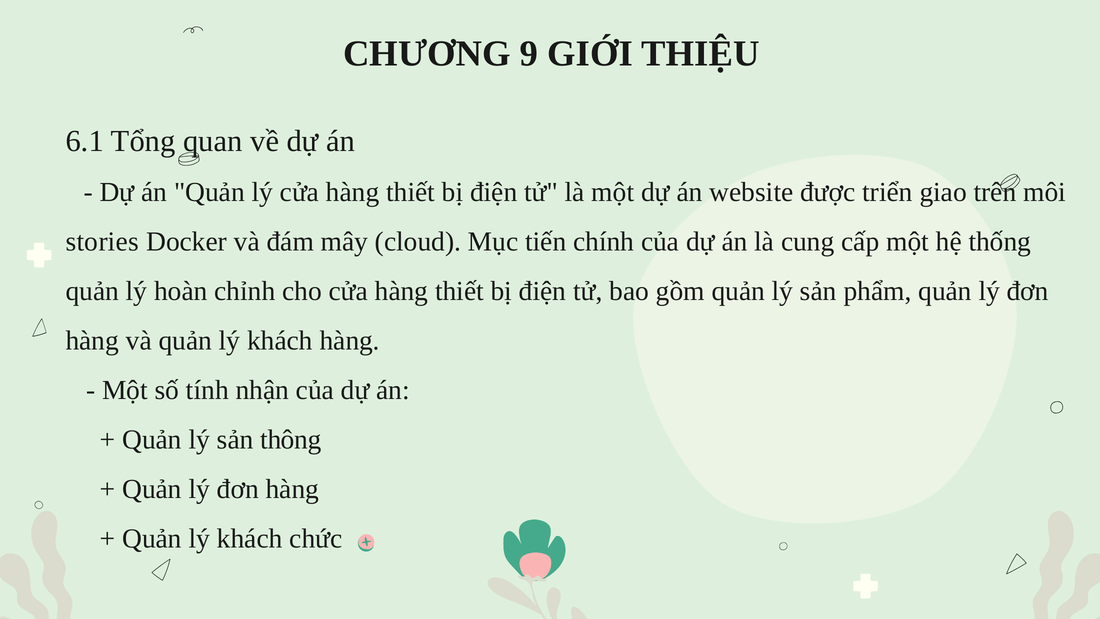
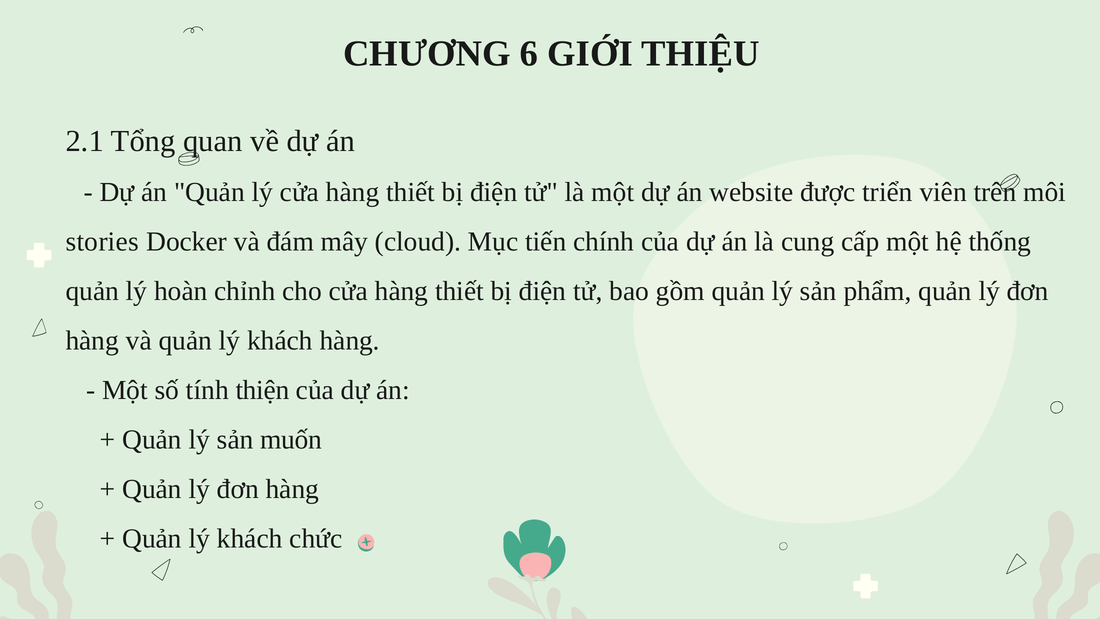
9: 9 -> 6 (529, 54)
6.1: 6.1 -> 2.1 (85, 141)
giao: giao -> viên (943, 192)
nhận: nhận -> thiện (262, 390)
thông: thông -> muốn (291, 440)
